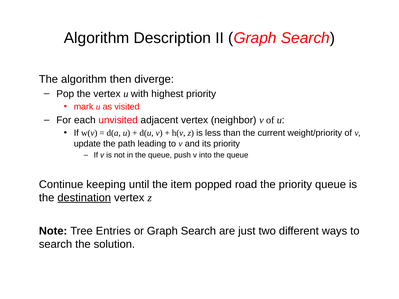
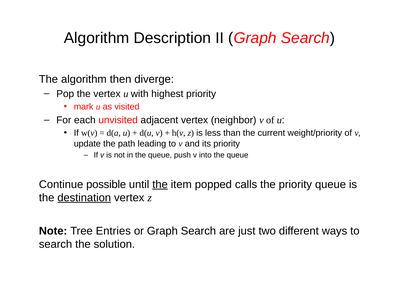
keeping: keeping -> possible (106, 185)
the underline: none -> present (160, 185)
road: road -> calls (246, 185)
